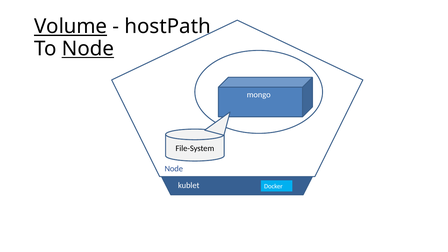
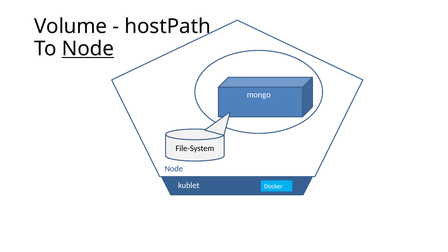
Volume underline: present -> none (71, 27)
